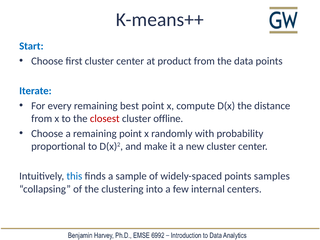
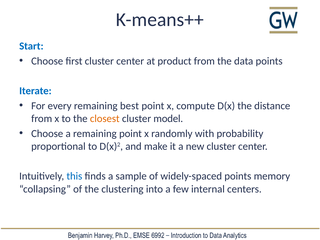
closest colour: red -> orange (105, 119)
offline: offline -> model (168, 119)
samples: samples -> memory (272, 176)
